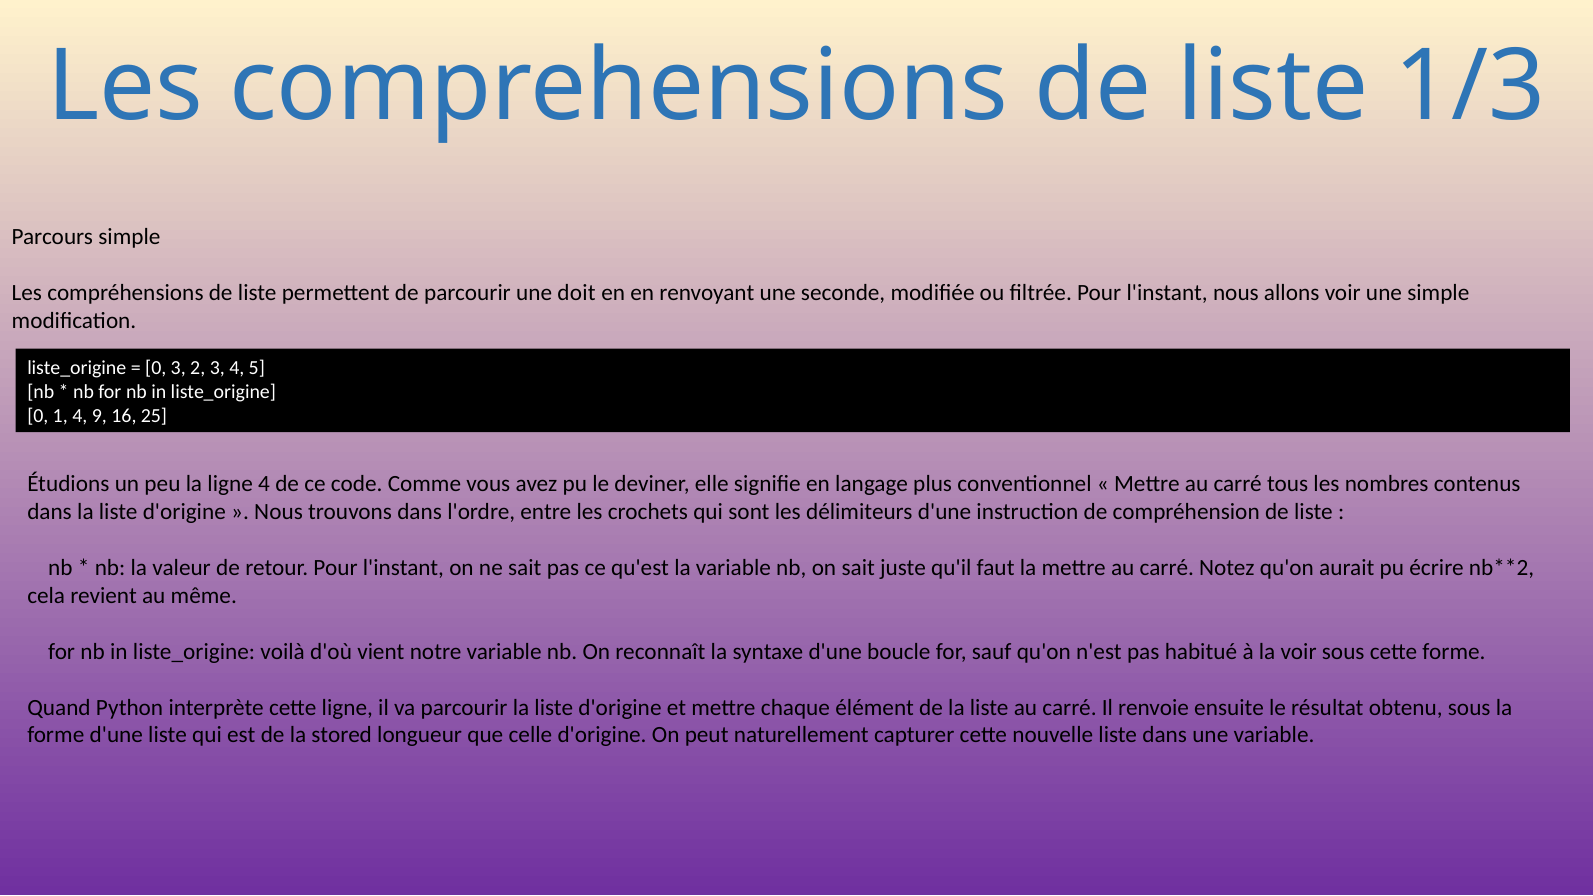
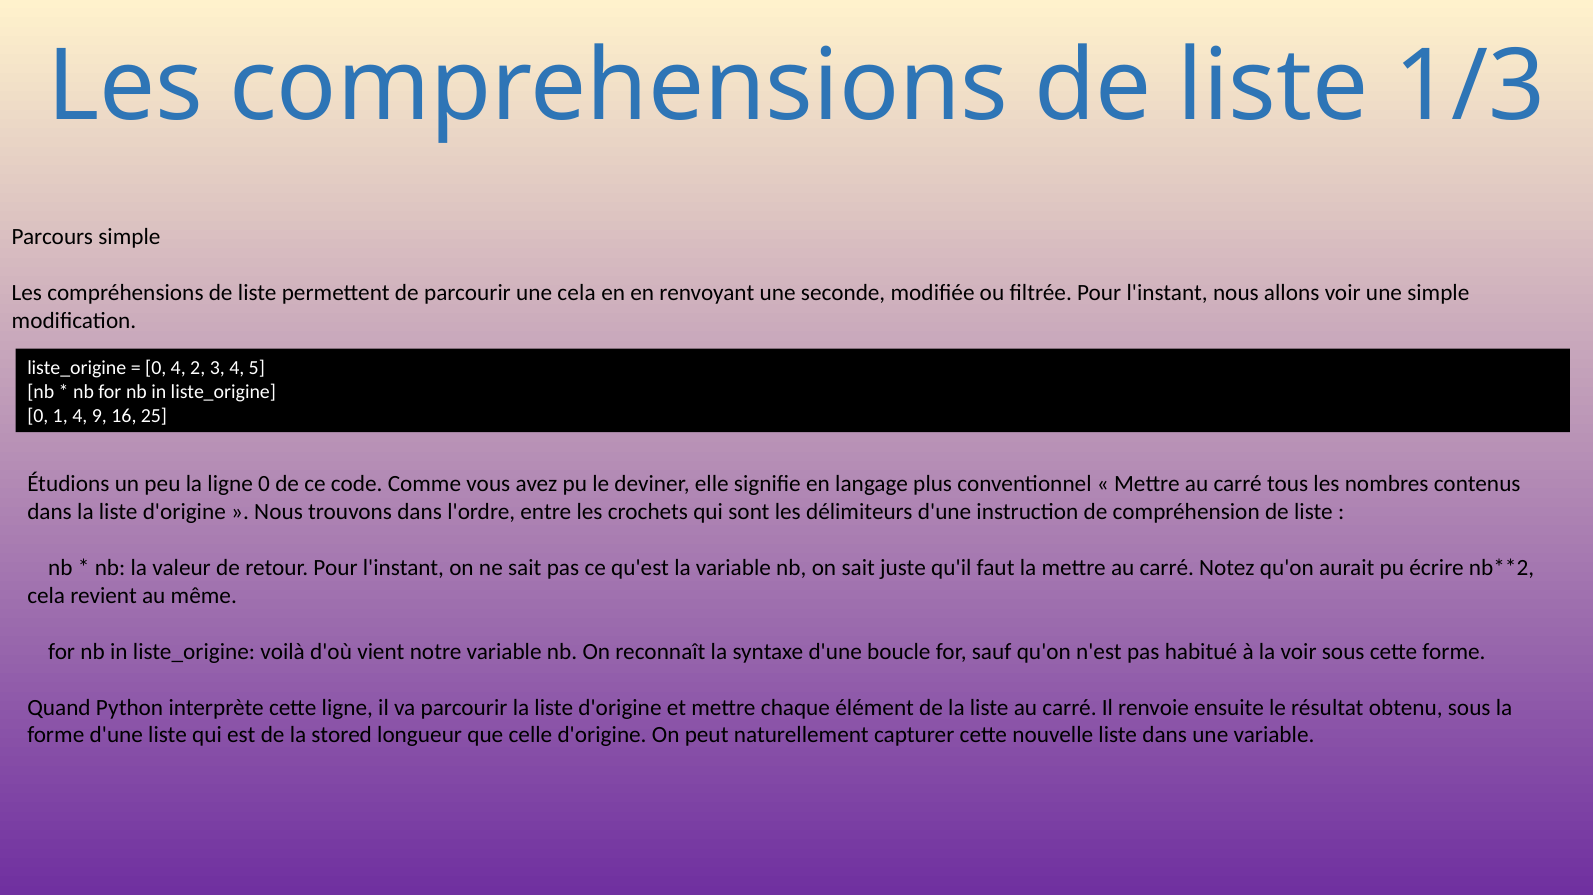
une doit: doit -> cela (577, 293)
0 3: 3 -> 4 (178, 368)
ligne 4: 4 -> 0 (264, 484)
